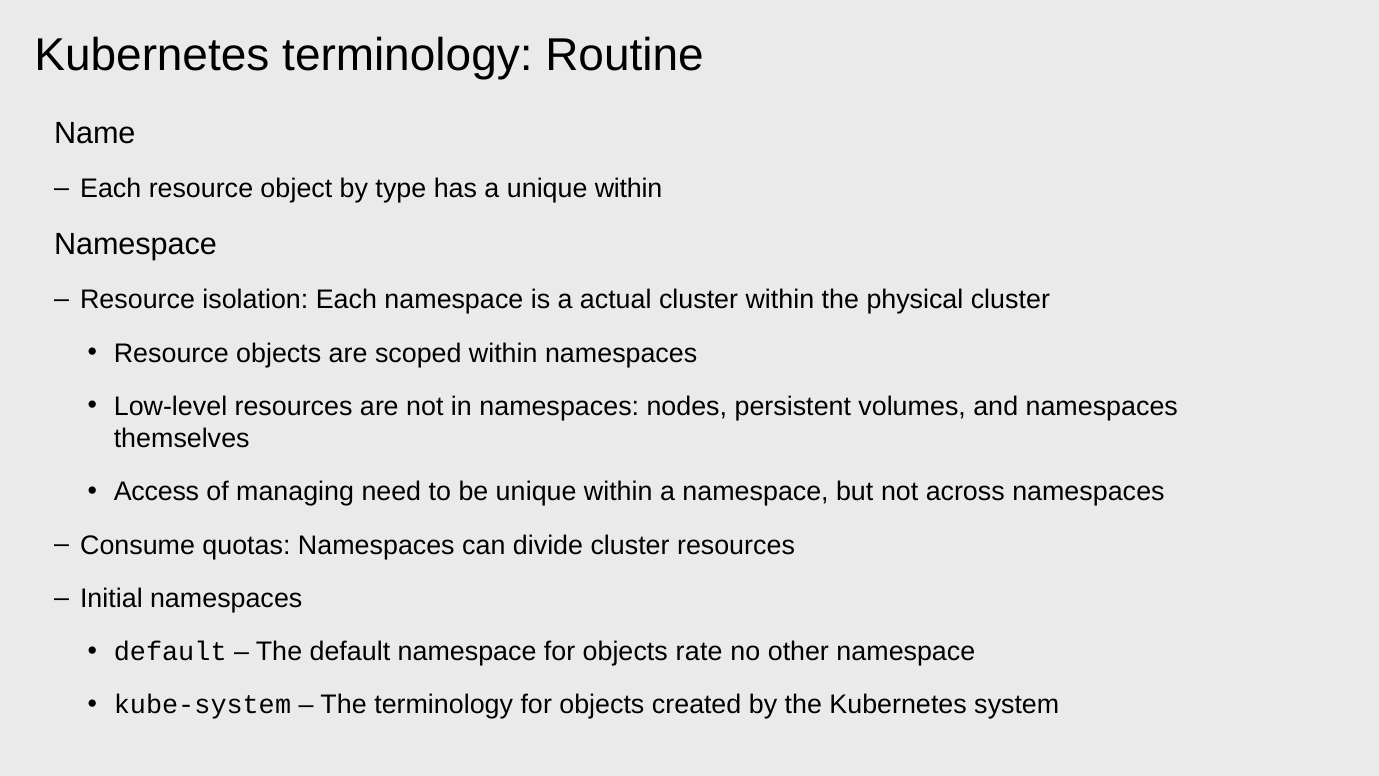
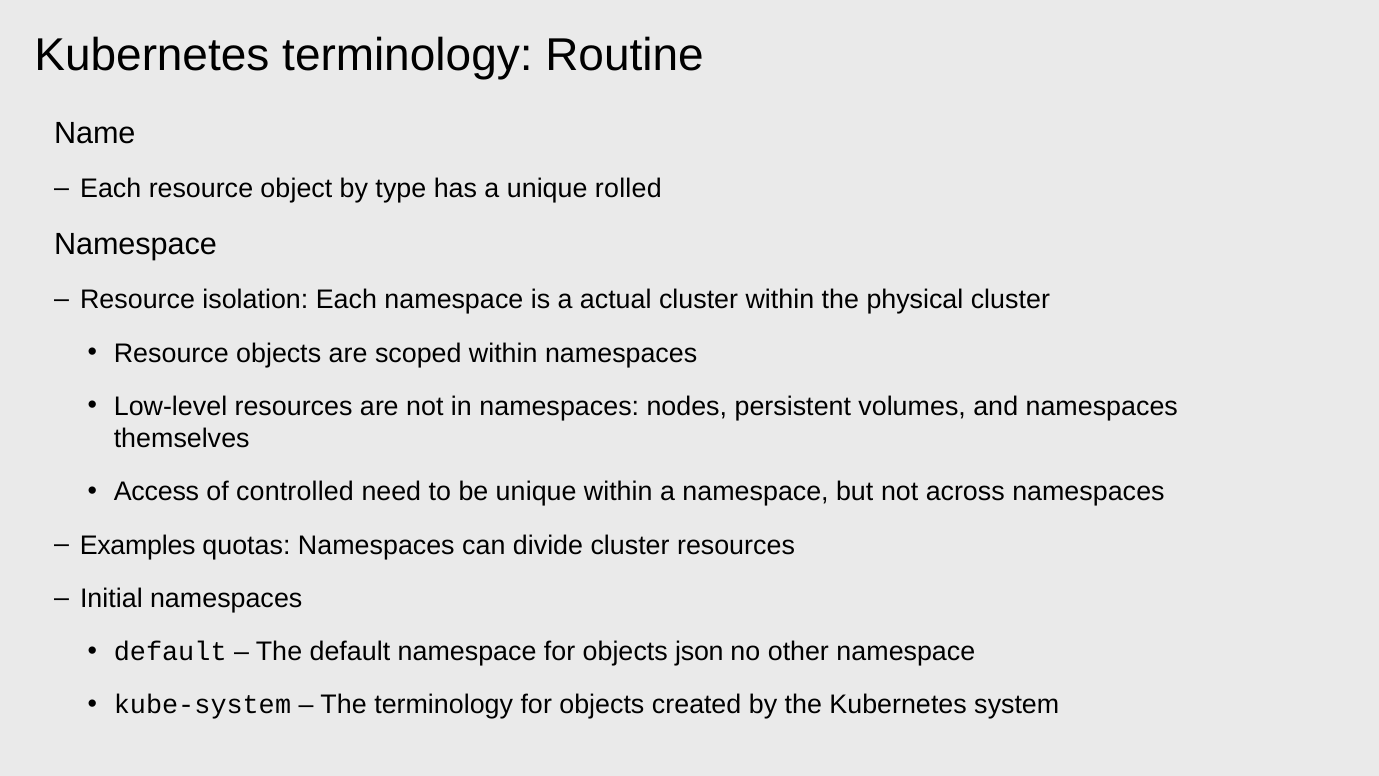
a unique within: within -> rolled (628, 189)
managing: managing -> controlled (295, 492)
Consume: Consume -> Examples (138, 545)
rate: rate -> json (699, 652)
